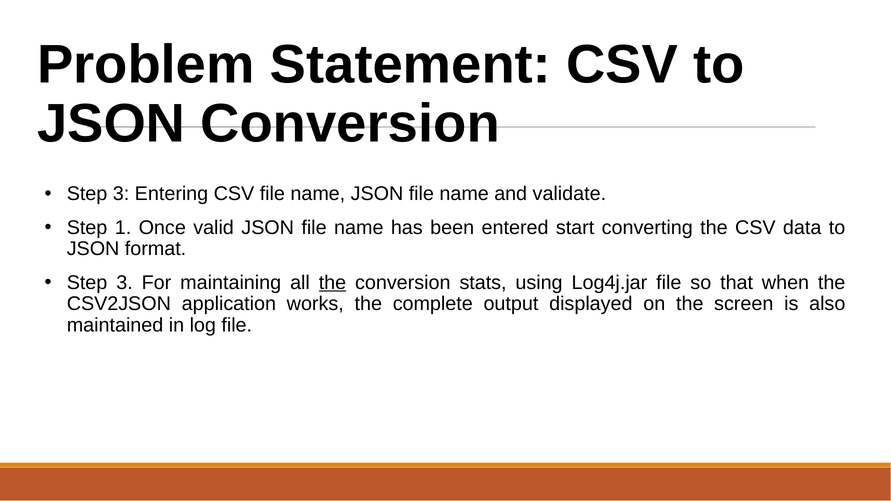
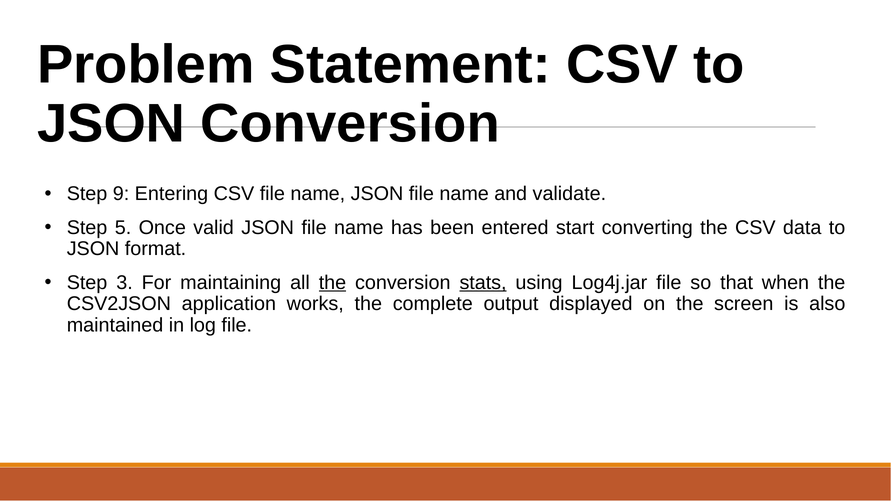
3: 3 -> 9 (121, 194)
1: 1 -> 5 (123, 228)
stats underline: none -> present (483, 283)
